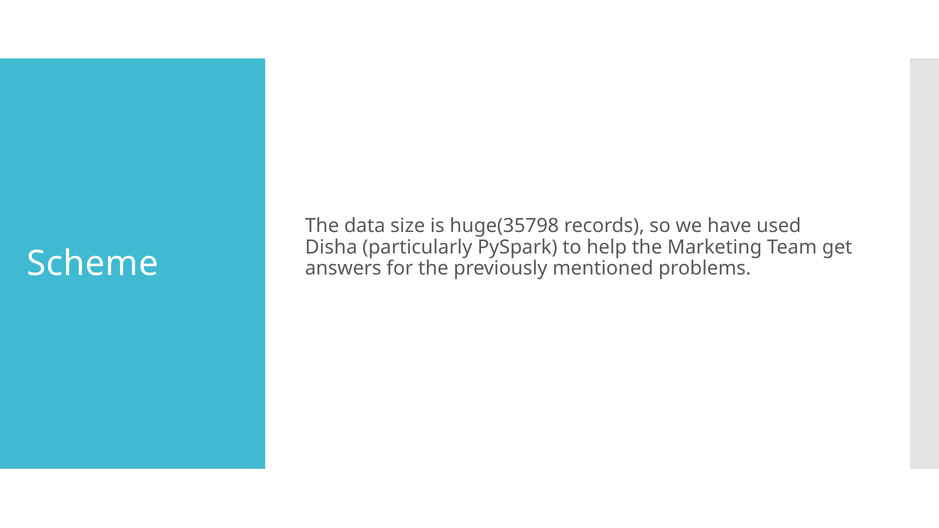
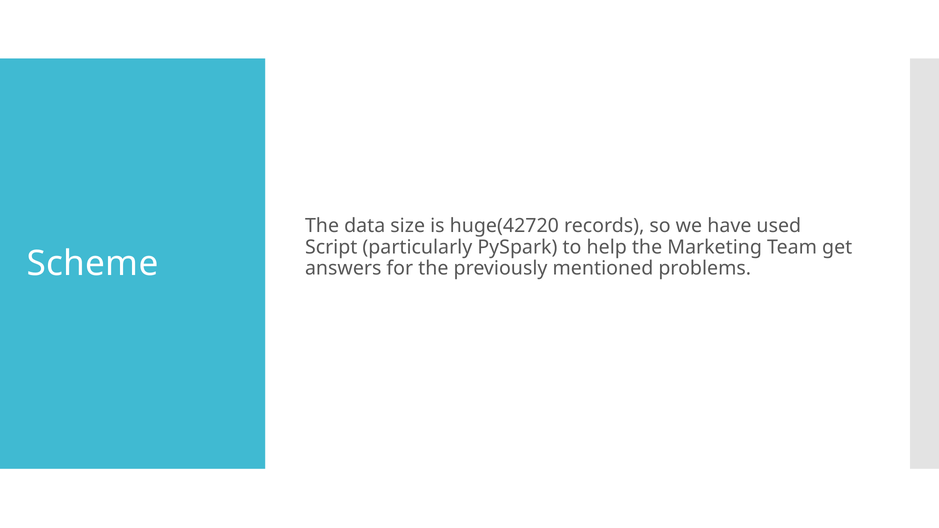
huge(35798: huge(35798 -> huge(42720 (504, 226)
Disha: Disha -> Script (331, 247)
